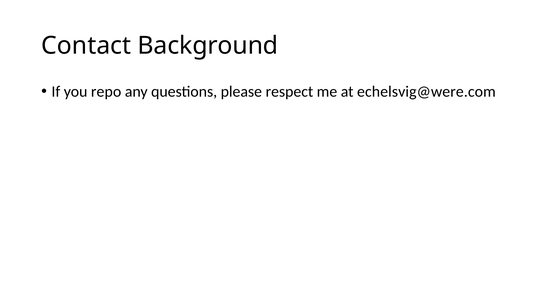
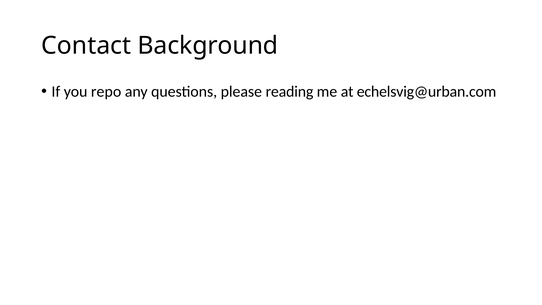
respect: respect -> reading (289, 92)
echelsvig@were.com: echelsvig@were.com -> echelsvig@urban.com (427, 92)
